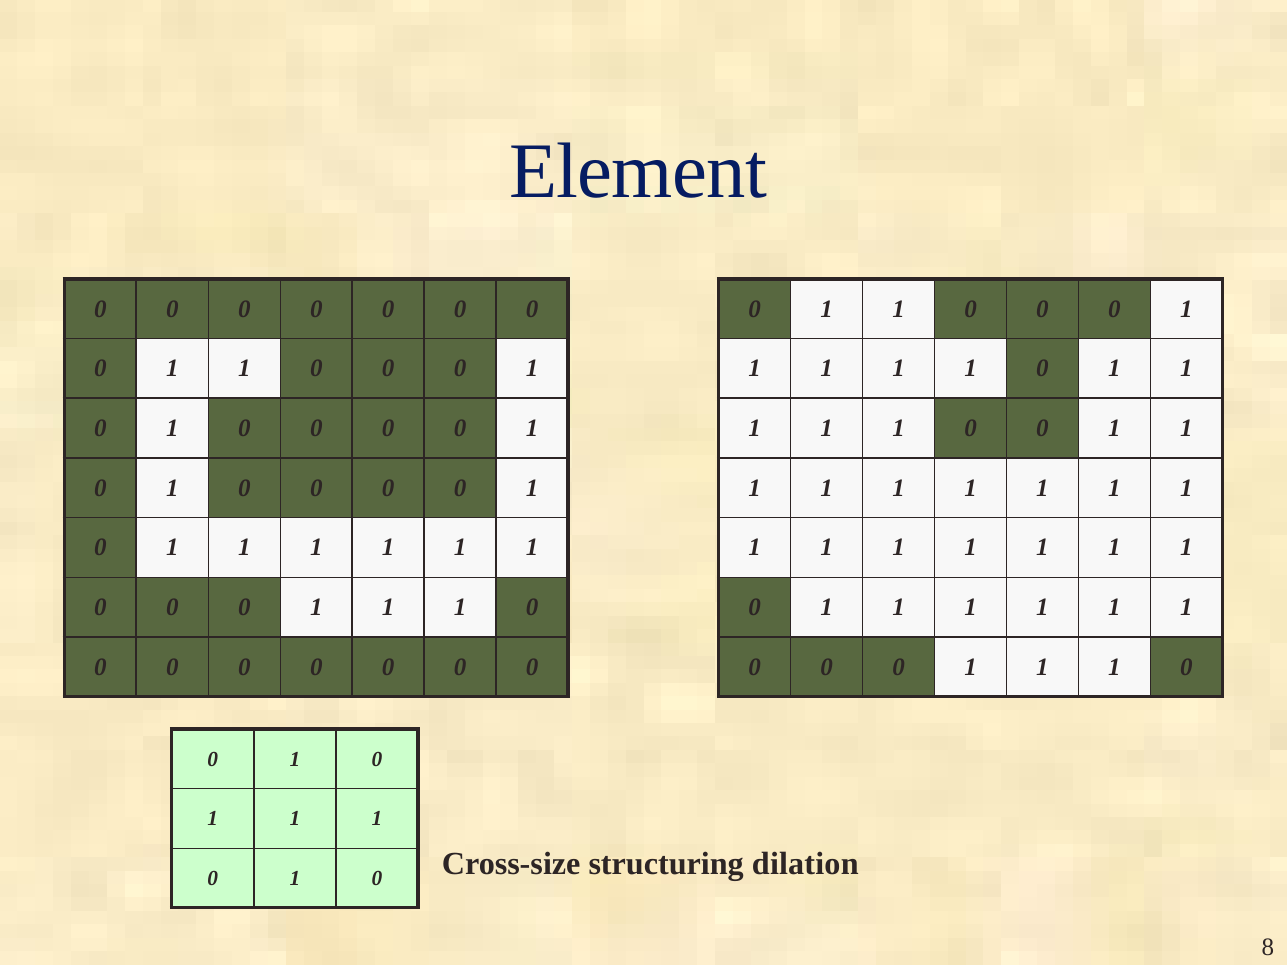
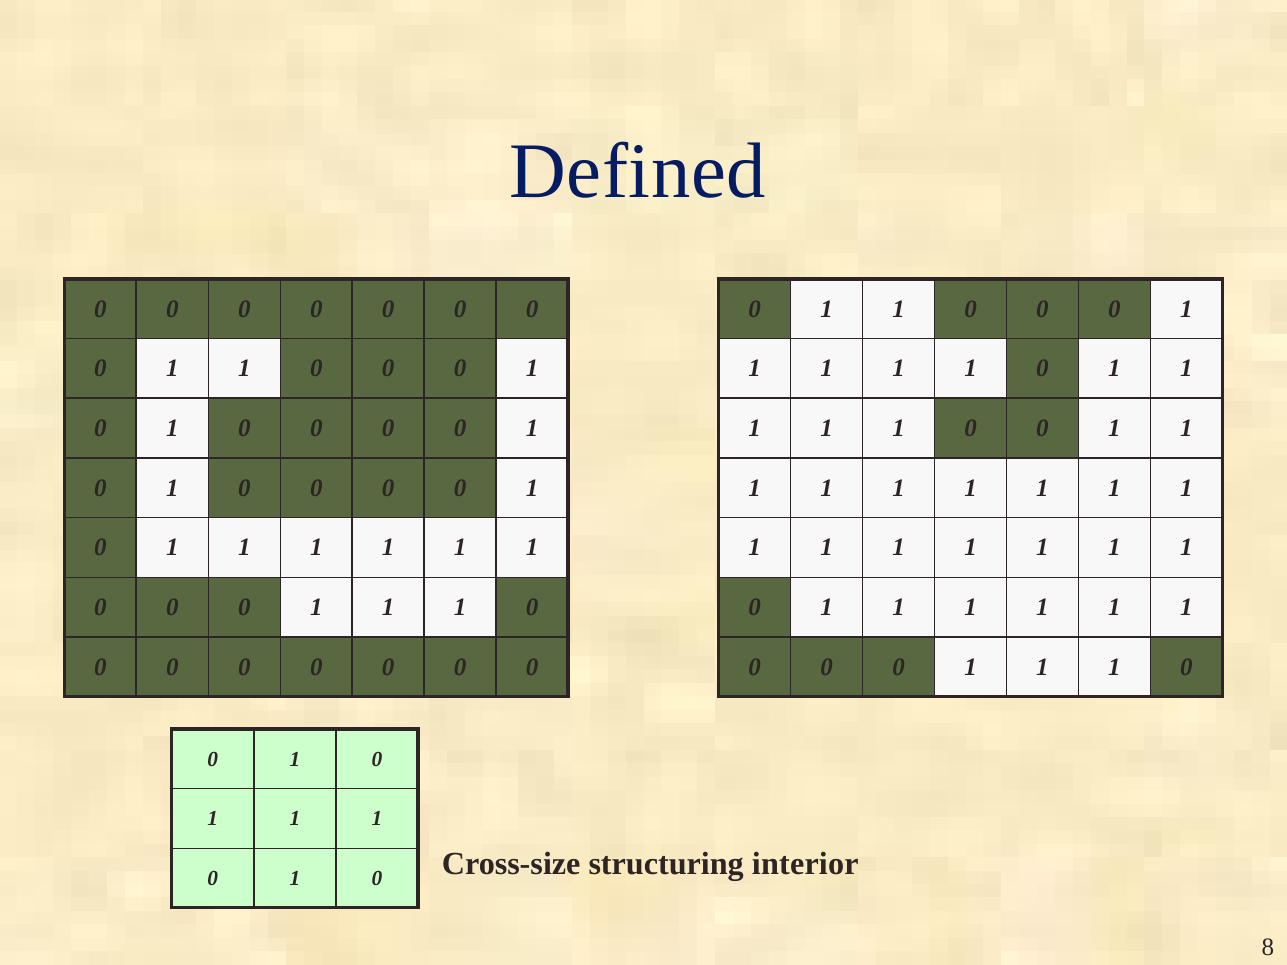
Element: Element -> Defined (638, 172)
dilation: dilation -> interior (805, 864)
